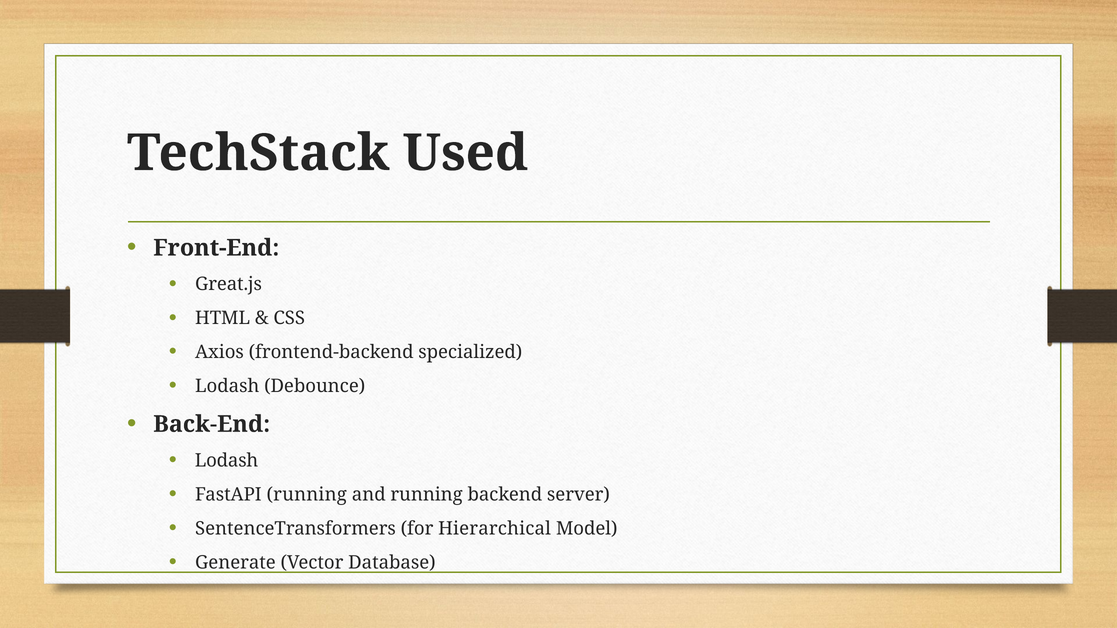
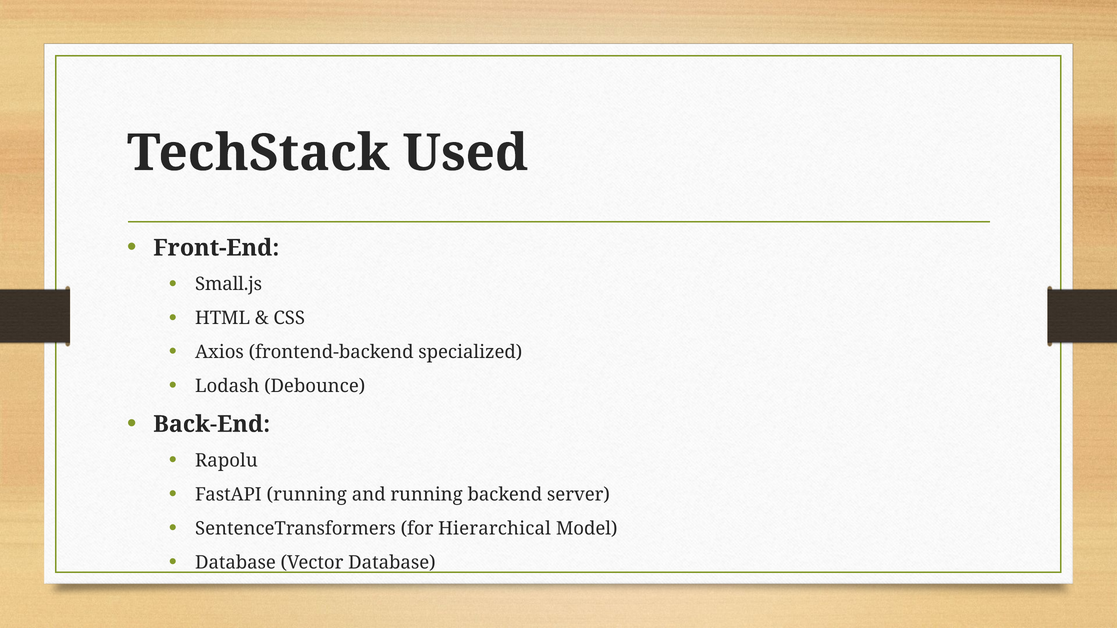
Great.js: Great.js -> Small.js (229, 284)
Lodash: Lodash -> Rapolu (226, 461)
Generate: Generate -> Database (235, 563)
